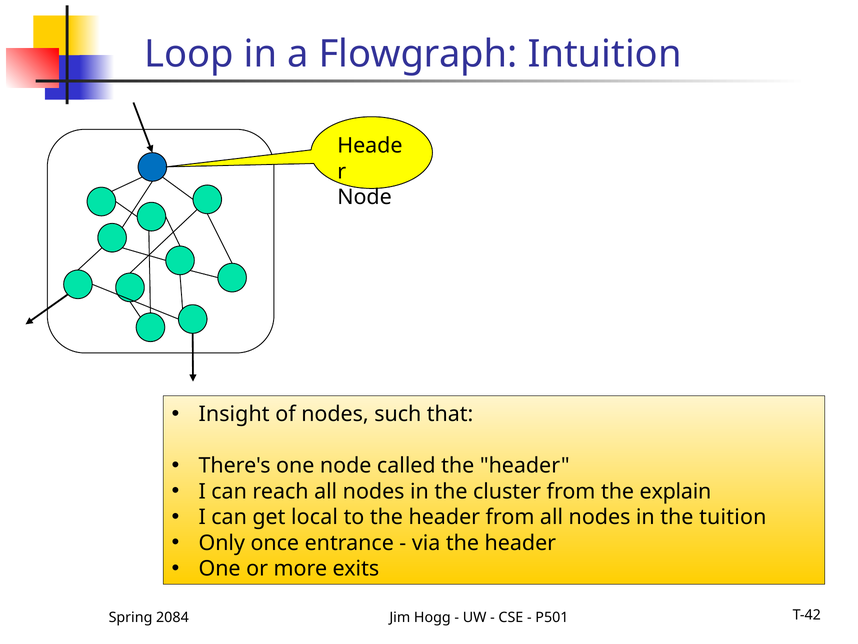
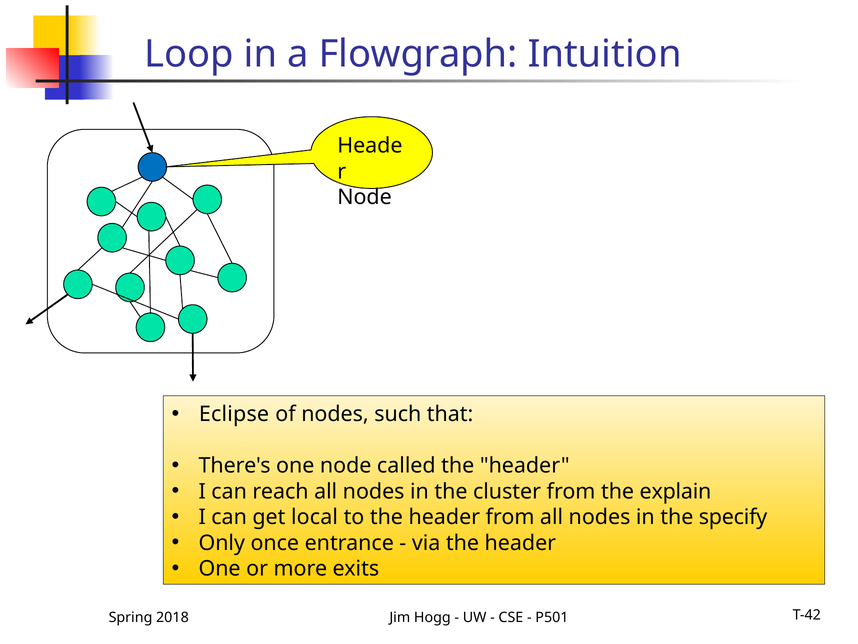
Insight: Insight -> Eclipse (234, 414)
tuition: tuition -> specify (733, 517)
2084: 2084 -> 2018 (172, 617)
